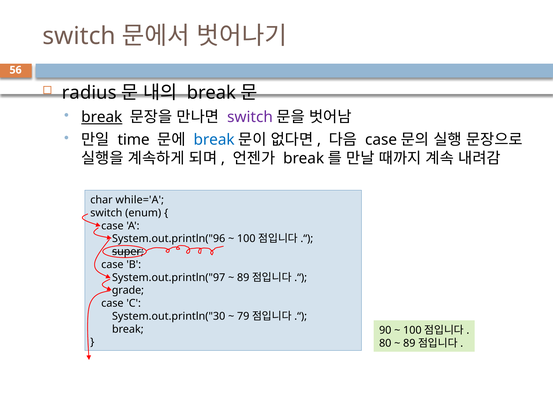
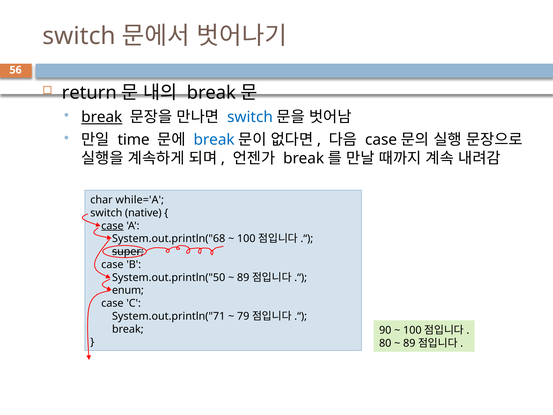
radius: radius -> return (89, 93)
switch colour: purple -> blue (250, 117)
enum: enum -> native (143, 213)
case underline: none -> present (112, 226)
System.out.println("96: System.out.println("96 -> System.out.println("68 (169, 239)
System.out.println("97: System.out.println("97 -> System.out.println("50 (169, 277)
grade: grade -> enum (128, 290)
System.out.println("30: System.out.println("30 -> System.out.println("71 (169, 316)
